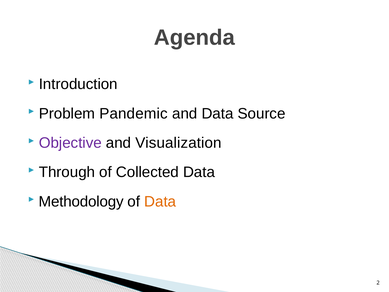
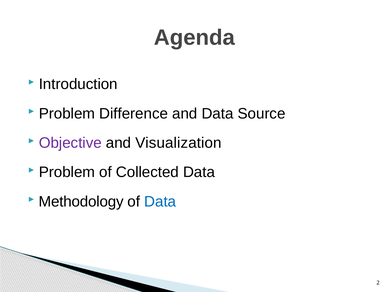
Pandemic: Pandemic -> Difference (134, 113)
Through: Through -> Problem (67, 172)
Data colour: orange -> blue (160, 201)
